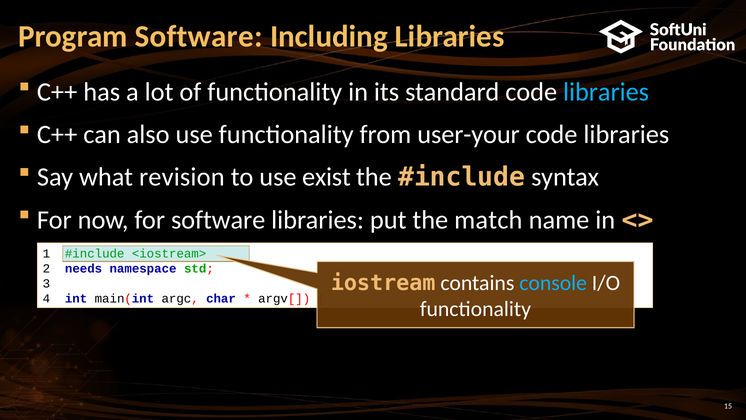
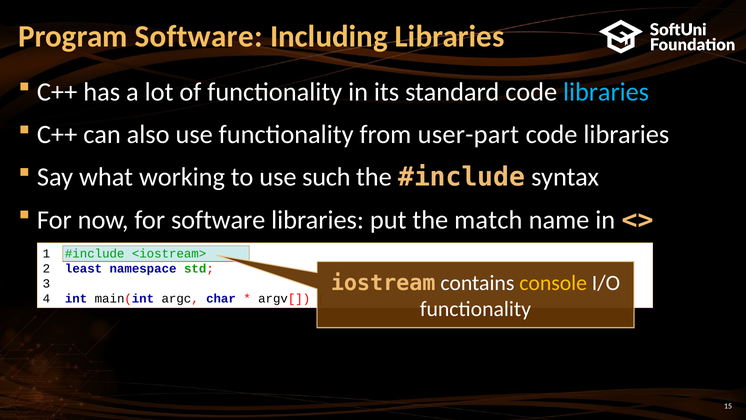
user-your: user-your -> user-part (468, 135)
revision: revision -> working (182, 177)
exist: exist -> such (326, 177)
needs: needs -> least (84, 268)
console colour: light blue -> yellow (553, 283)
